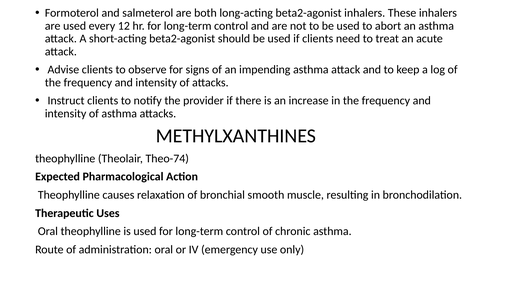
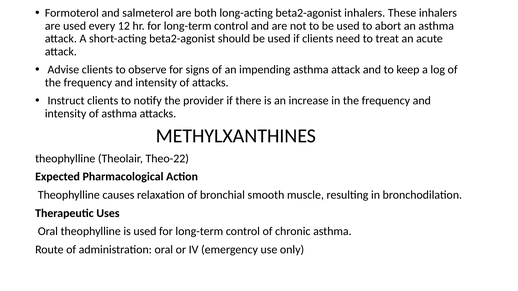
Theo-74: Theo-74 -> Theo-22 (167, 159)
